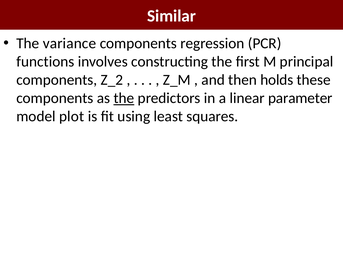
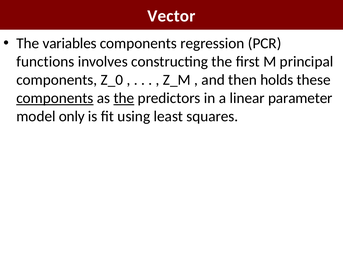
Similar: Similar -> Vector (171, 16)
variance: variance -> variables (70, 43)
Z_2: Z_2 -> Z_0 (112, 80)
components underline: none -> present (55, 98)
plot: plot -> only (72, 117)
